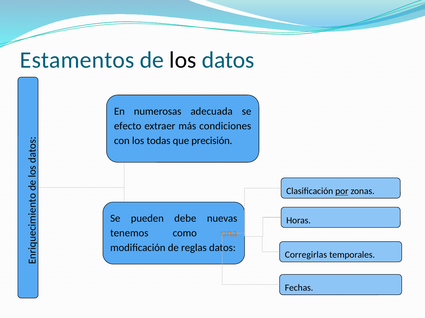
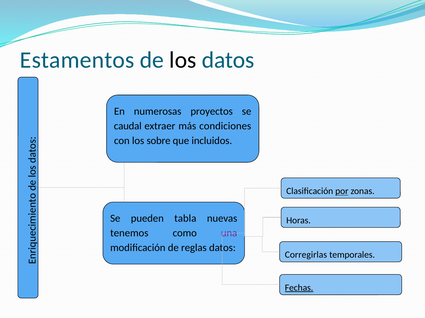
adecuada: adecuada -> proyectos (212, 112)
efecto: efecto -> caudal (128, 126)
todas: todas -> sobre (159, 141)
precisión: precisión -> incluidos (212, 141)
debe: debe -> tabla (185, 219)
una colour: orange -> purple (229, 234)
Fechas underline: none -> present (299, 288)
